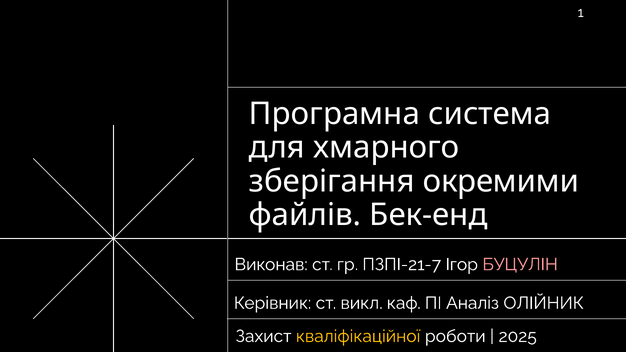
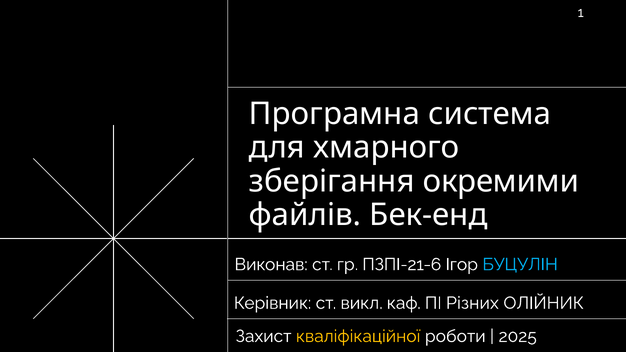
ПЗПІ-21-7: ПЗПІ-21-7 -> ПЗПІ-21-6 (402, 265)
БУЦУЛІН colour: pink -> light blue (520, 265)
Аналіз: Аналіз -> Різних (472, 303)
